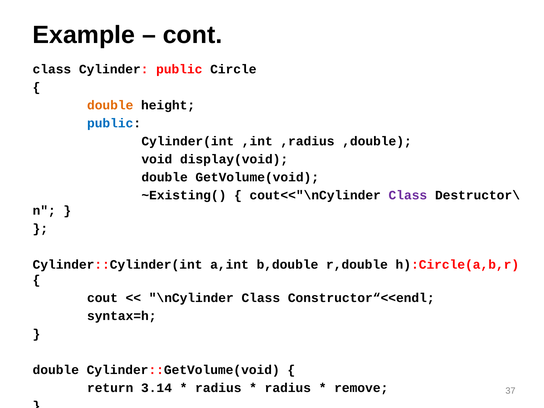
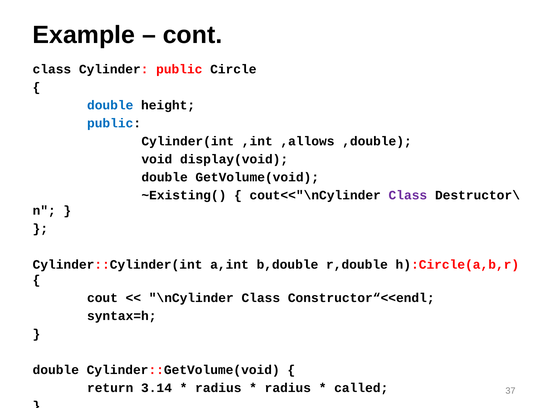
double colour: orange -> blue (110, 105)
,radius: ,radius -> ,allows (307, 141)
remove: remove -> called (361, 388)
